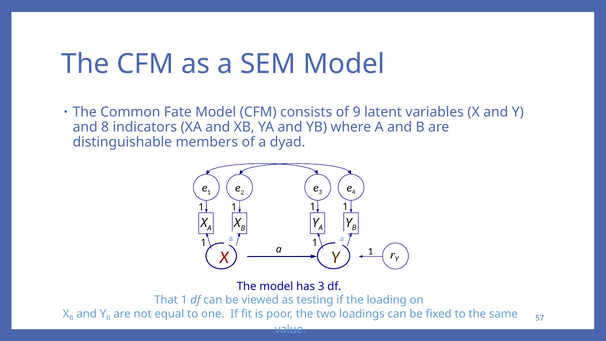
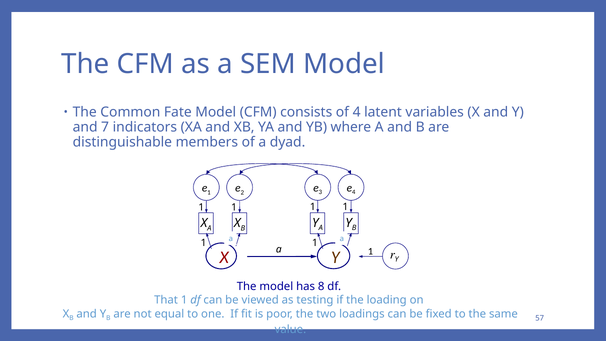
of 9: 9 -> 4 (357, 112)
8: 8 -> 7 (105, 127)
has 3: 3 -> 8 (321, 286)
